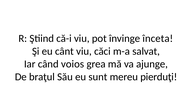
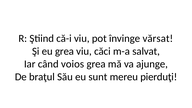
înceta: înceta -> vărsat (158, 38)
eu cânt: cânt -> grea (64, 51)
